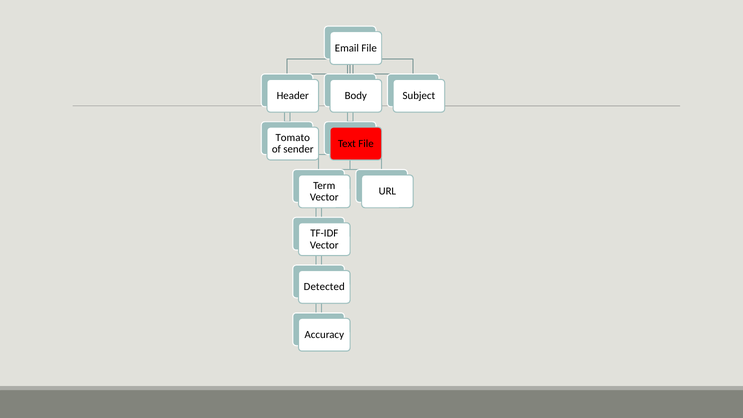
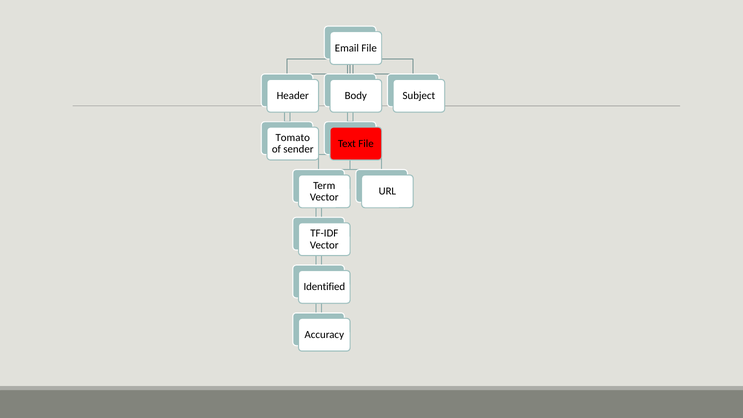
Detected: Detected -> Identified (324, 287)
